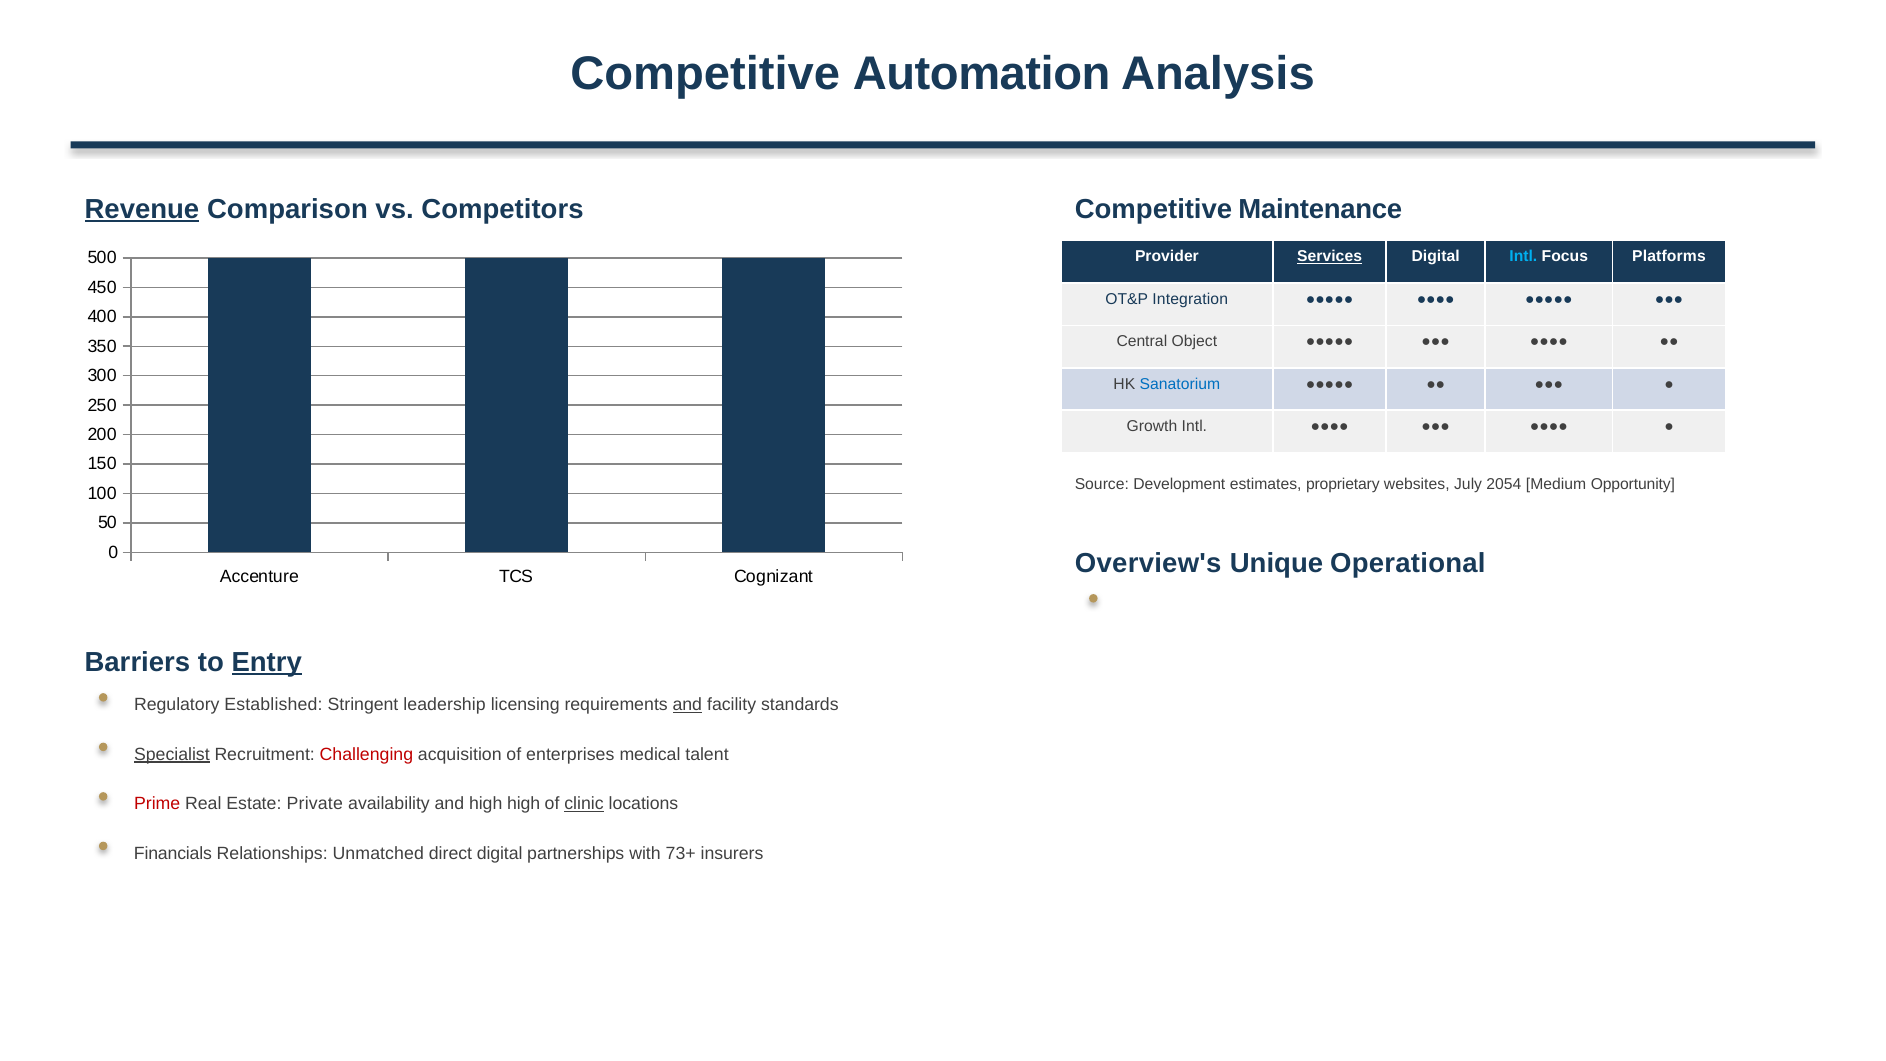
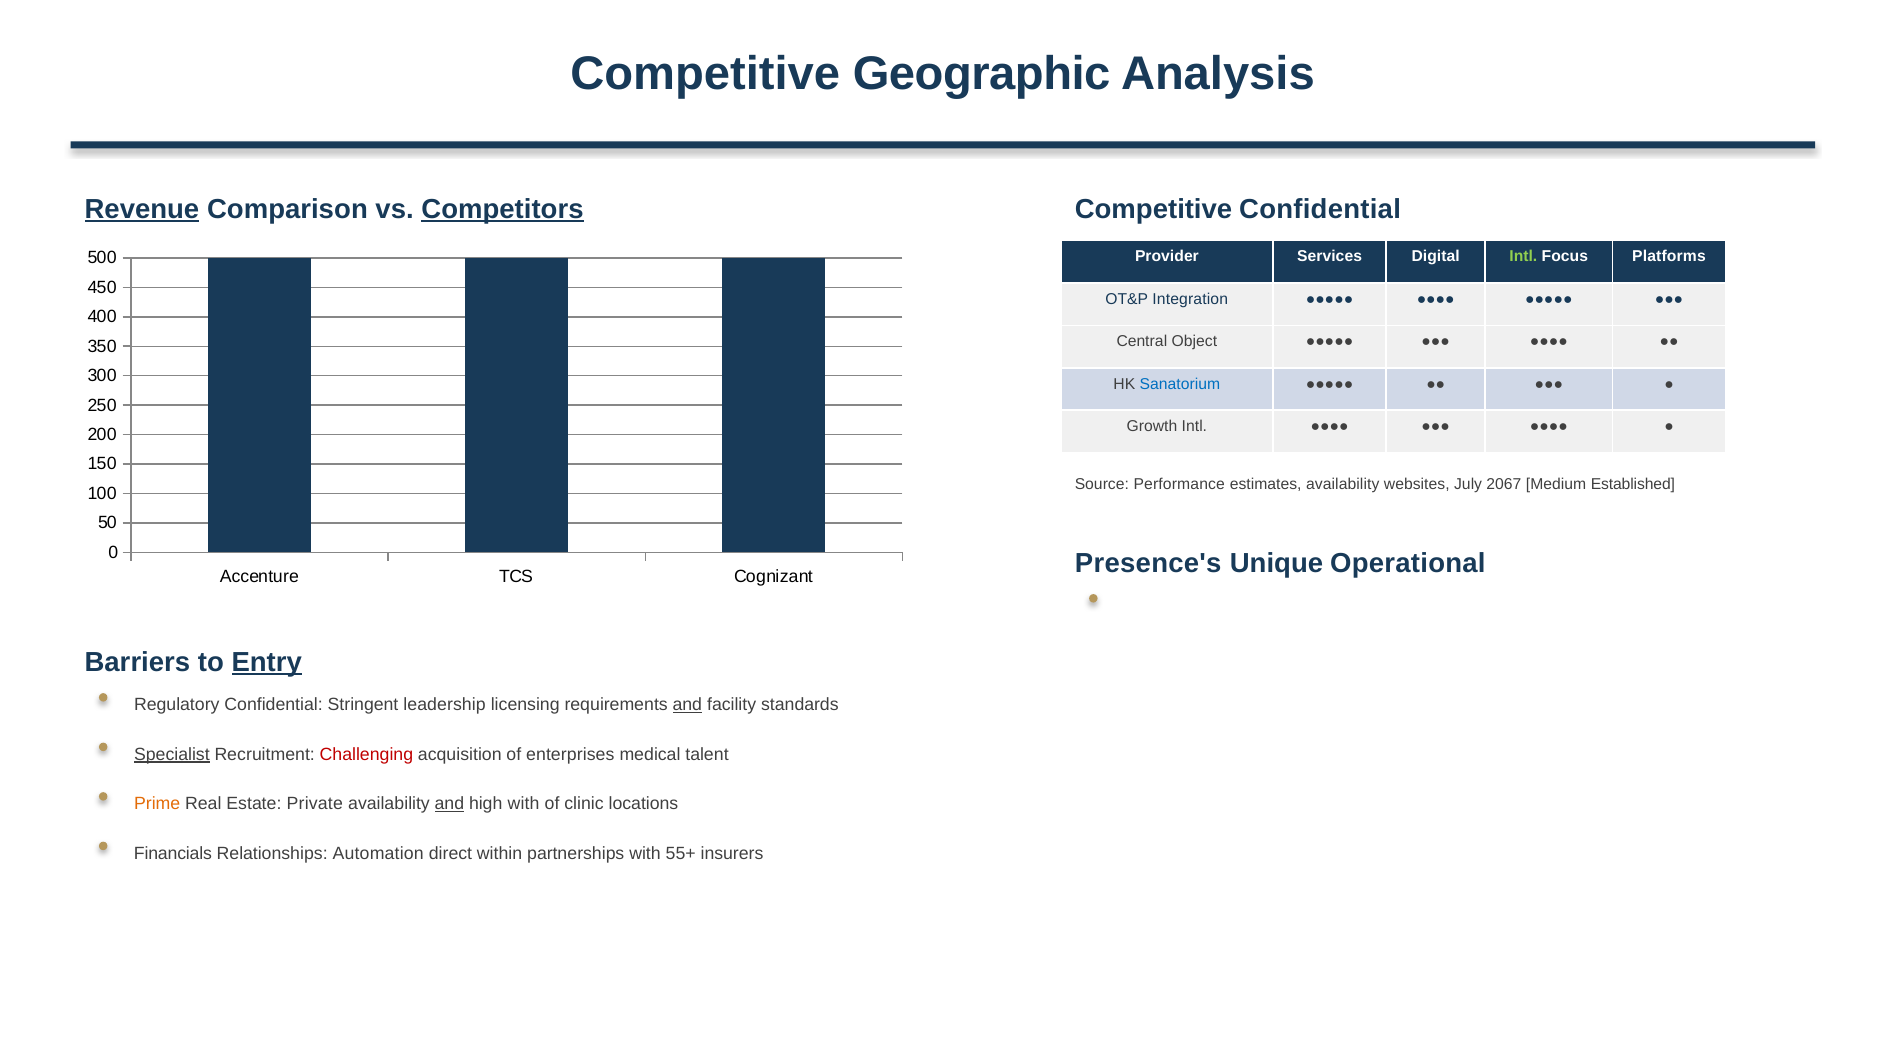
Automation: Automation -> Geographic (982, 74)
Competitors underline: none -> present (502, 209)
Competitive Maintenance: Maintenance -> Confidential (1320, 209)
Services underline: present -> none (1330, 257)
Intl colour: light blue -> light green (1523, 257)
Development: Development -> Performance (1179, 484)
estimates proprietary: proprietary -> availability (1343, 484)
2054: 2054 -> 2067 (1504, 484)
Opportunity: Opportunity -> Established (1633, 484)
Overview's: Overview's -> Presence's (1148, 563)
Regulatory Established: Established -> Confidential (274, 705)
Prime colour: red -> orange (157, 804)
and underline: none -> present (449, 804)
high high: high -> with (524, 804)
clinic underline: present -> none (584, 804)
Unmatched: Unmatched -> Automation (378, 853)
direct digital: digital -> within (500, 853)
73+: 73+ -> 55+ (681, 853)
